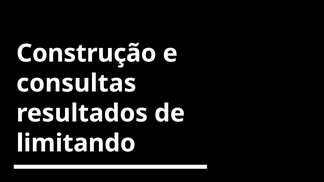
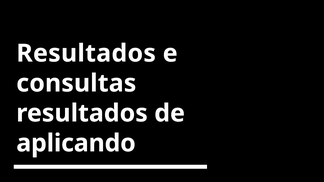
Construção: Construção -> Resultados (86, 53)
limitando: limitando -> aplicando (76, 143)
